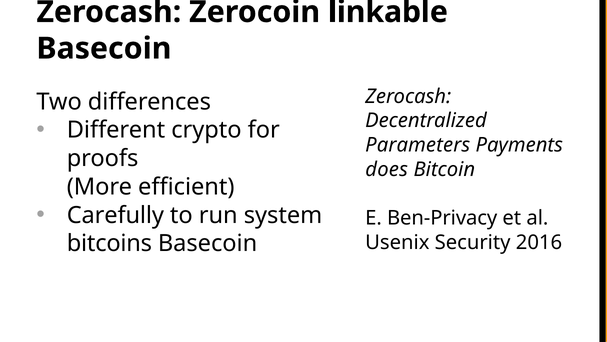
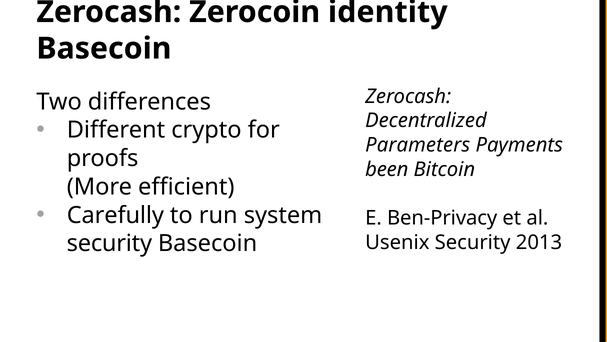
linkable: linkable -> identity (388, 12)
does: does -> been (387, 169)
2016: 2016 -> 2013 (539, 242)
bitcoins: bitcoins -> security (109, 243)
